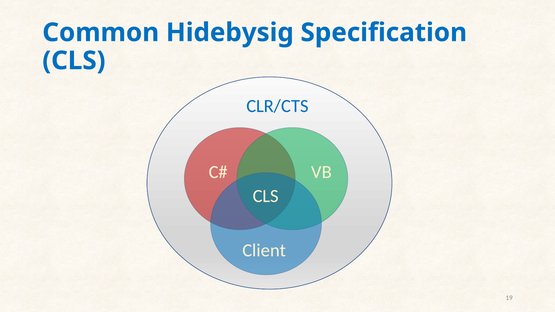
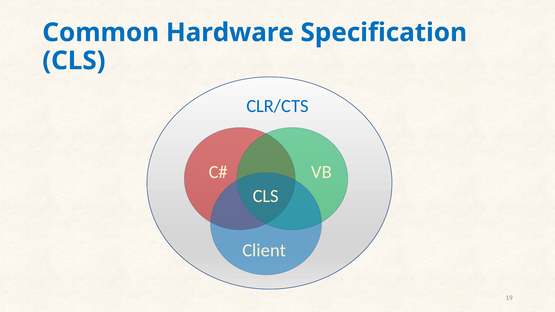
Hidebysig: Hidebysig -> Hardware (230, 33)
